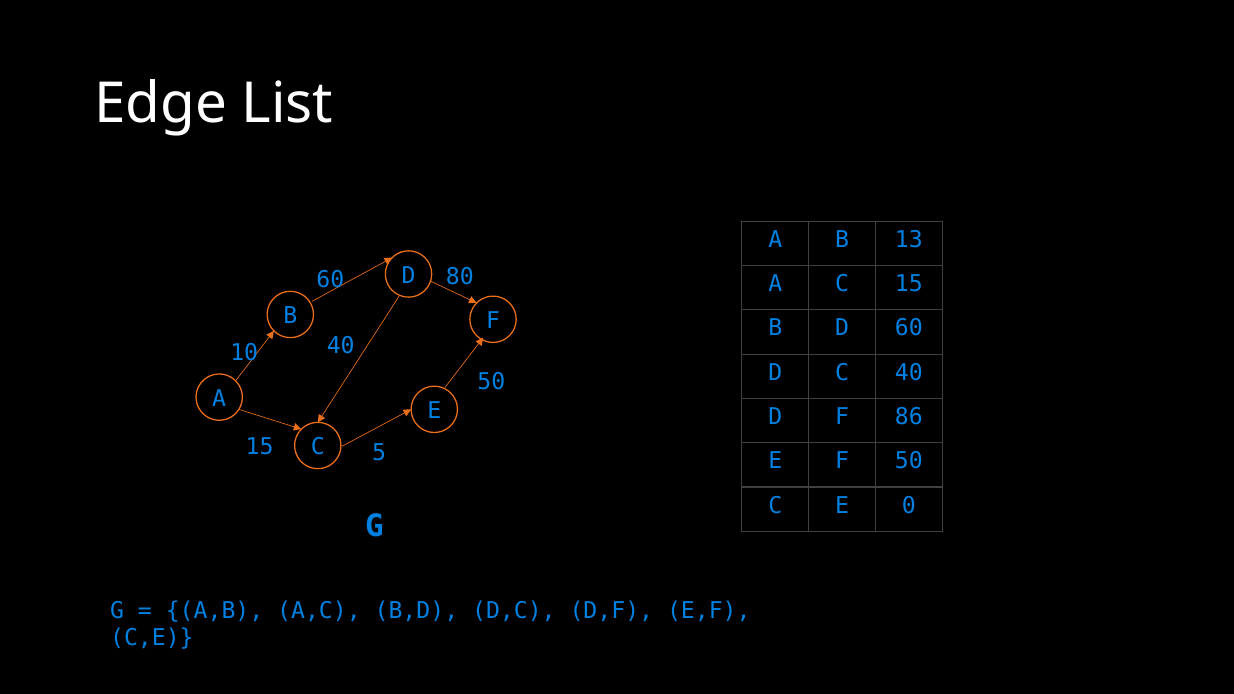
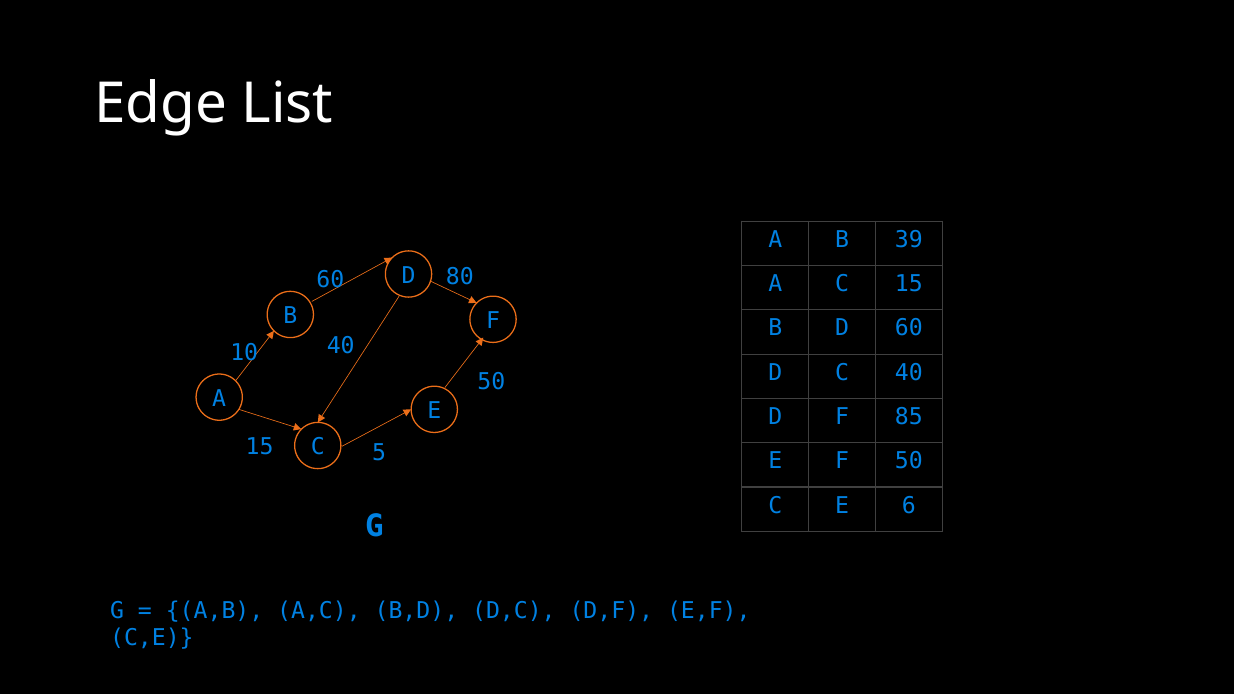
13: 13 -> 39 (909, 240)
86: 86 -> 85 (909, 417)
0: 0 -> 6 (909, 506)
